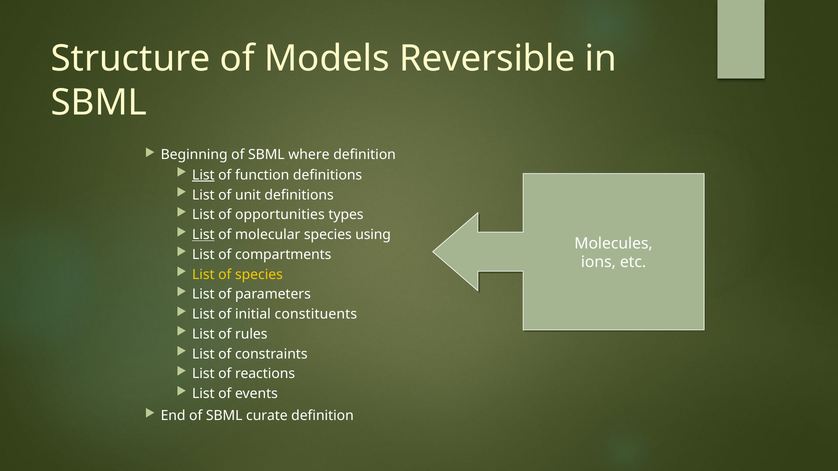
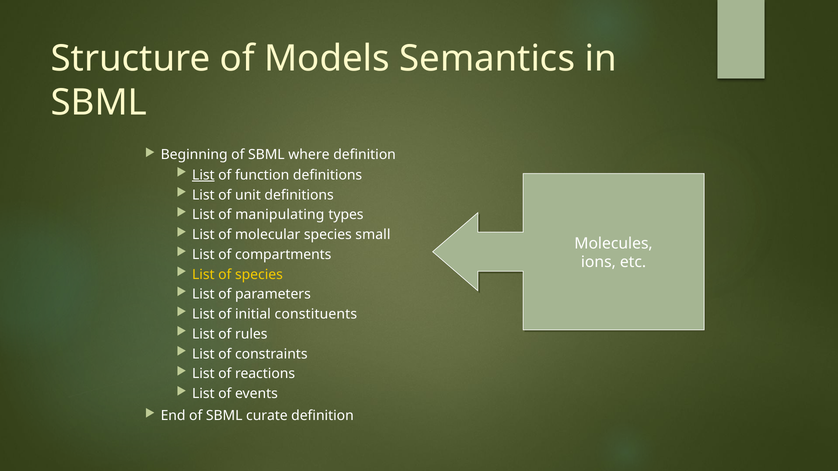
Reversible: Reversible -> Semantics (487, 59)
opportunities: opportunities -> manipulating (280, 215)
List underline: present -> none (203, 235)
using: using -> small (373, 235)
